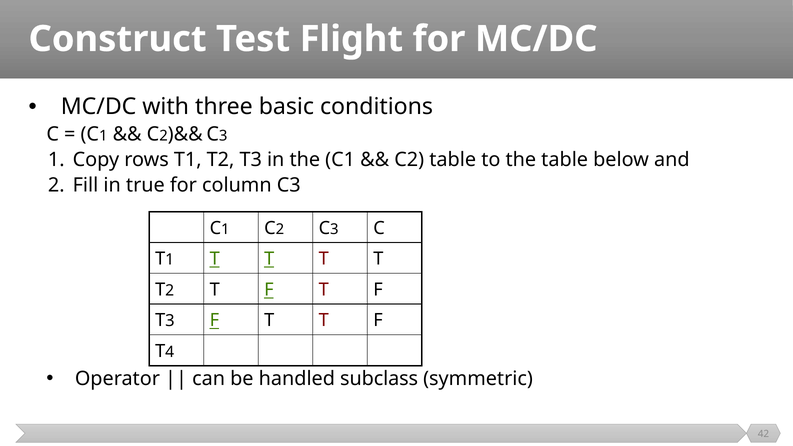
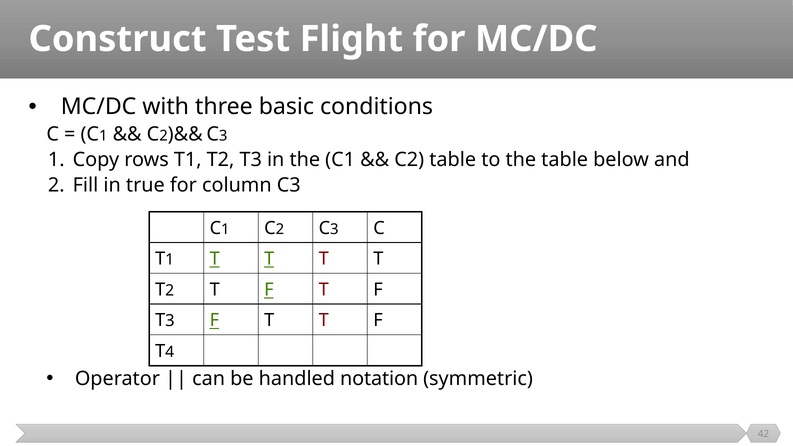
subclass: subclass -> notation (379, 379)
